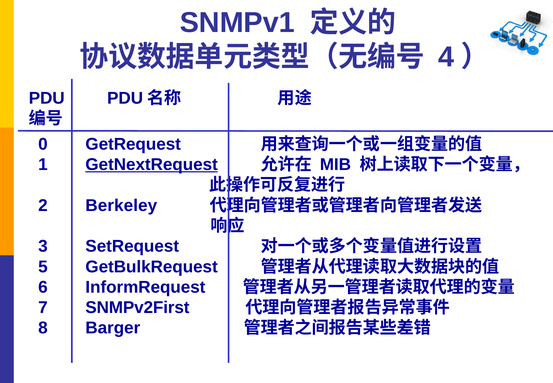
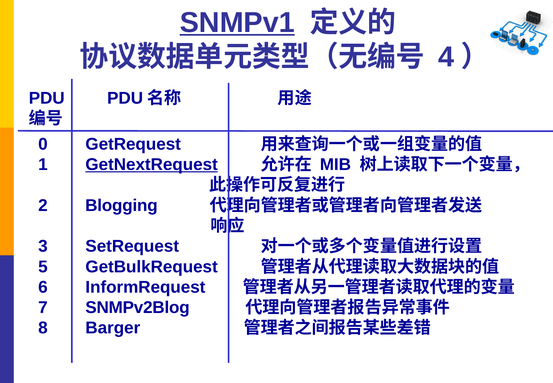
SNMPv1 underline: none -> present (237, 23)
Berkeley: Berkeley -> Blogging (121, 205)
SNMPv2First: SNMPv2First -> SNMPv2Blog (137, 307)
